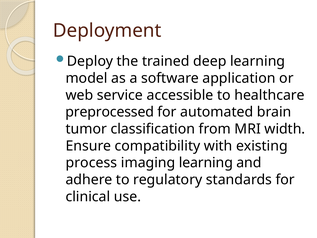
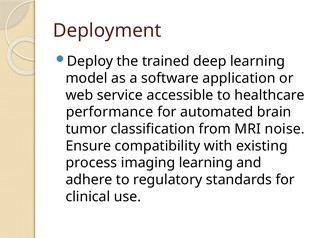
preprocessed: preprocessed -> performance (110, 112)
width: width -> noise (285, 129)
